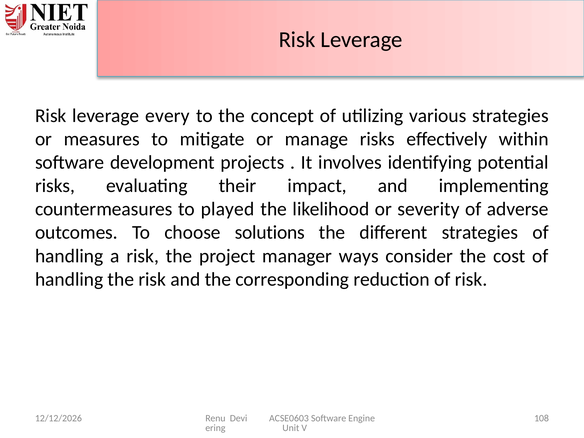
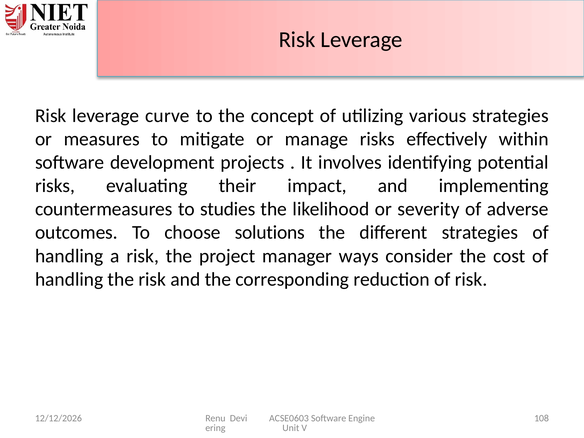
every: every -> curve (167, 116)
played: played -> studies (228, 209)
